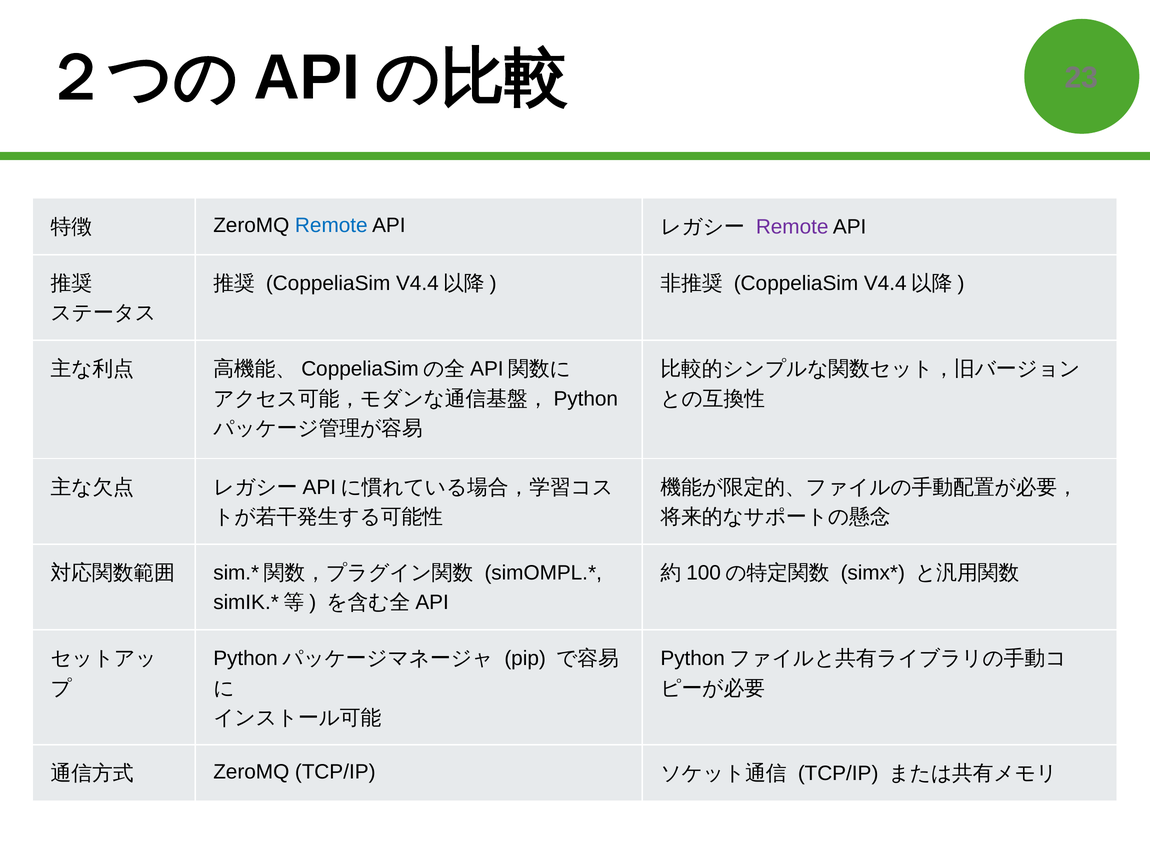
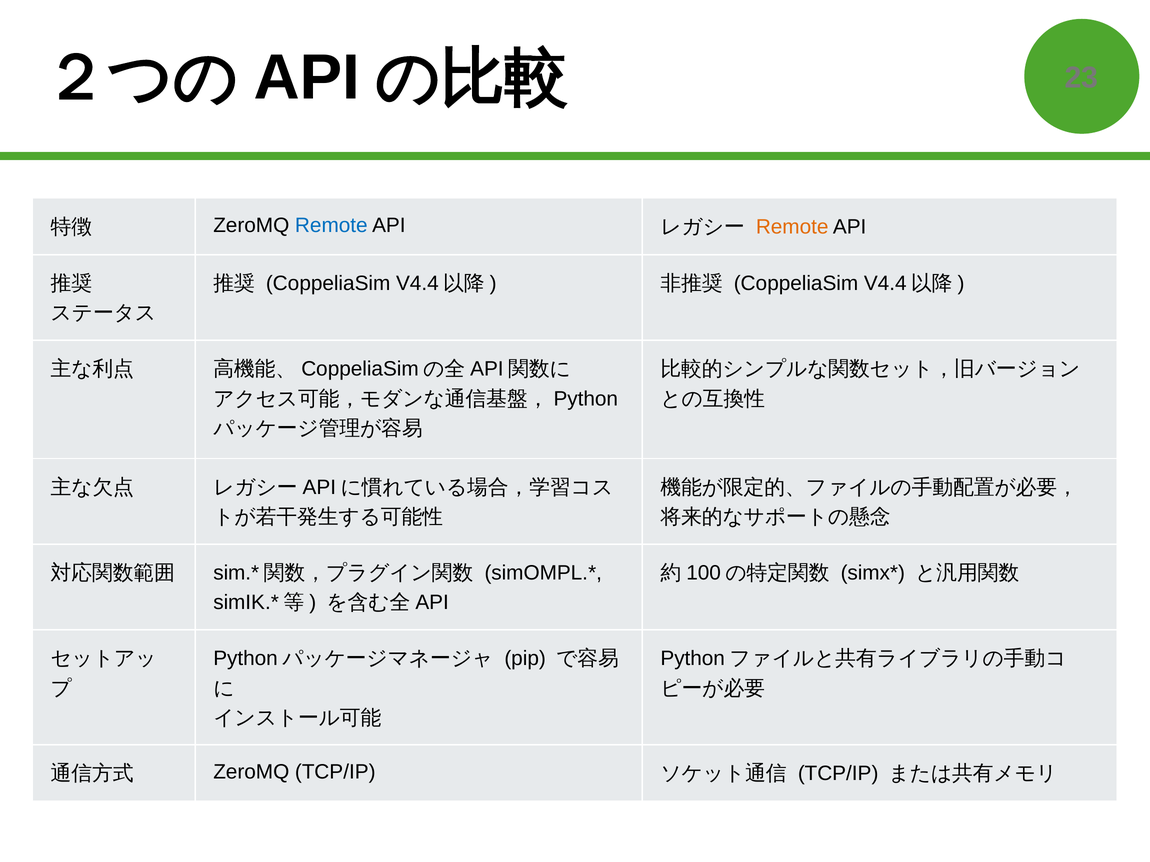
Remote colour: purple -> orange (792, 227)
